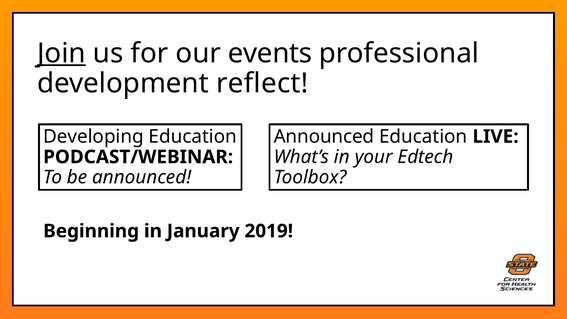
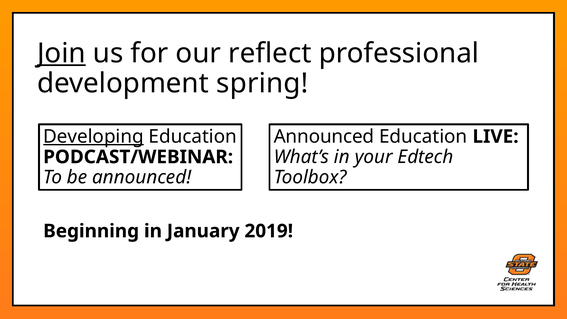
events: events -> reflect (270, 53)
reflect: reflect -> spring (262, 83)
Developing underline: none -> present (93, 137)
